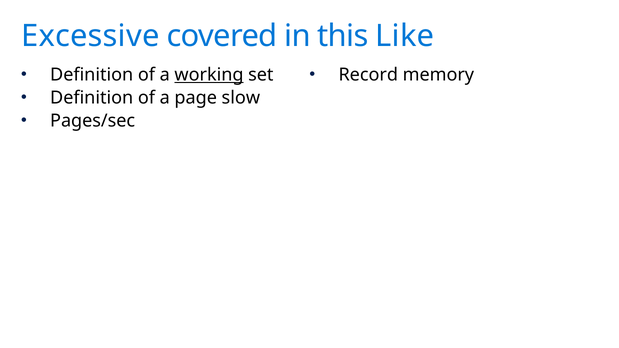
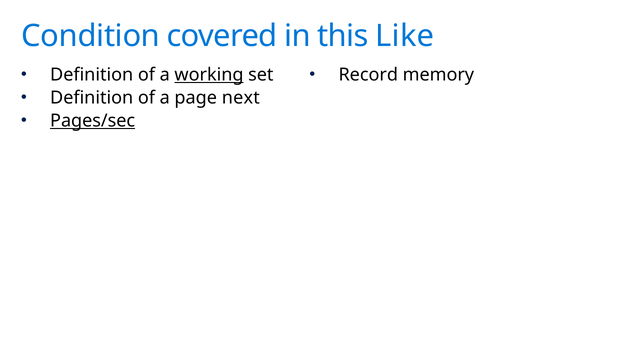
Excessive: Excessive -> Condition (91, 36)
slow: slow -> next (241, 98)
Pages/sec underline: none -> present (93, 121)
